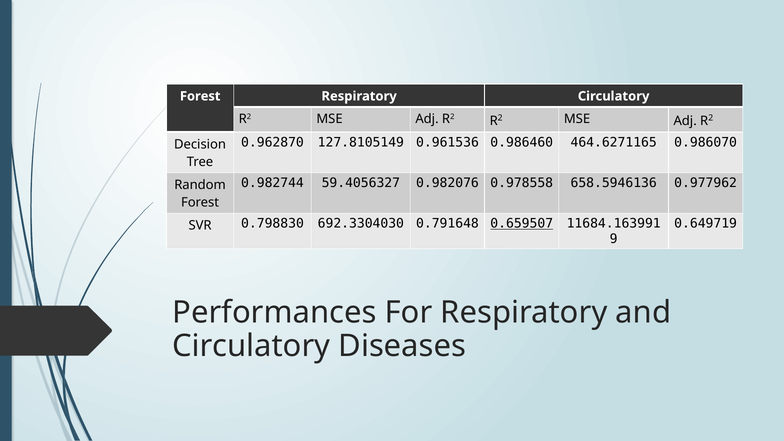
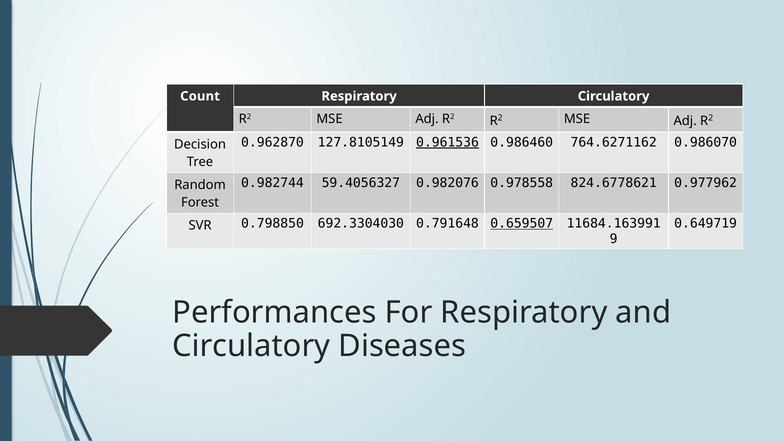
Forest: Forest -> Count (200, 96)
0.961536 underline: none -> present (447, 142)
464.6271165: 464.6271165 -> 764.6271162 (614, 142)
658.5946136: 658.5946136 -> 824.6778621 (614, 183)
0.798830: 0.798830 -> 0.798850 (273, 224)
